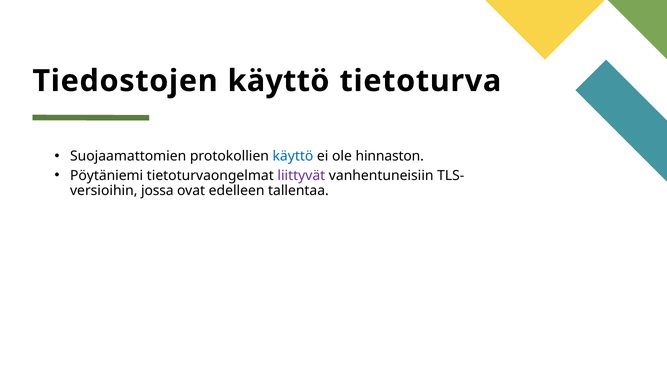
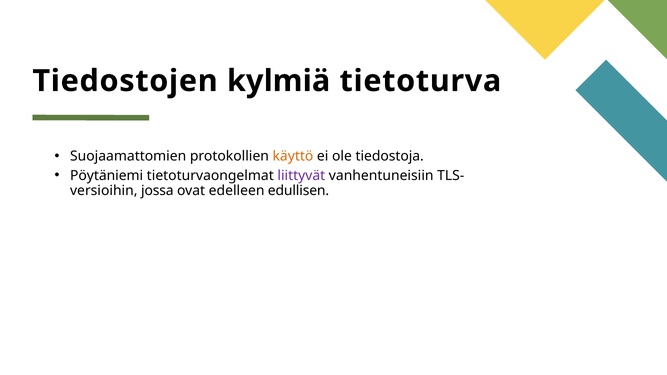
Tiedostojen käyttö: käyttö -> kylmiä (279, 81)
käyttö colour: blue -> orange (293, 156)
hinnaston: hinnaston -> tiedostoja (390, 156)
tallentaa: tallentaa -> edullisen (299, 191)
